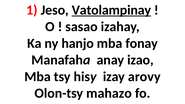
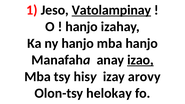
sasao: sasao -> hanjo (82, 27)
mba fonay: fonay -> hanjo (142, 43)
izao underline: none -> present (140, 60)
mahazo: mahazo -> helokay (109, 93)
